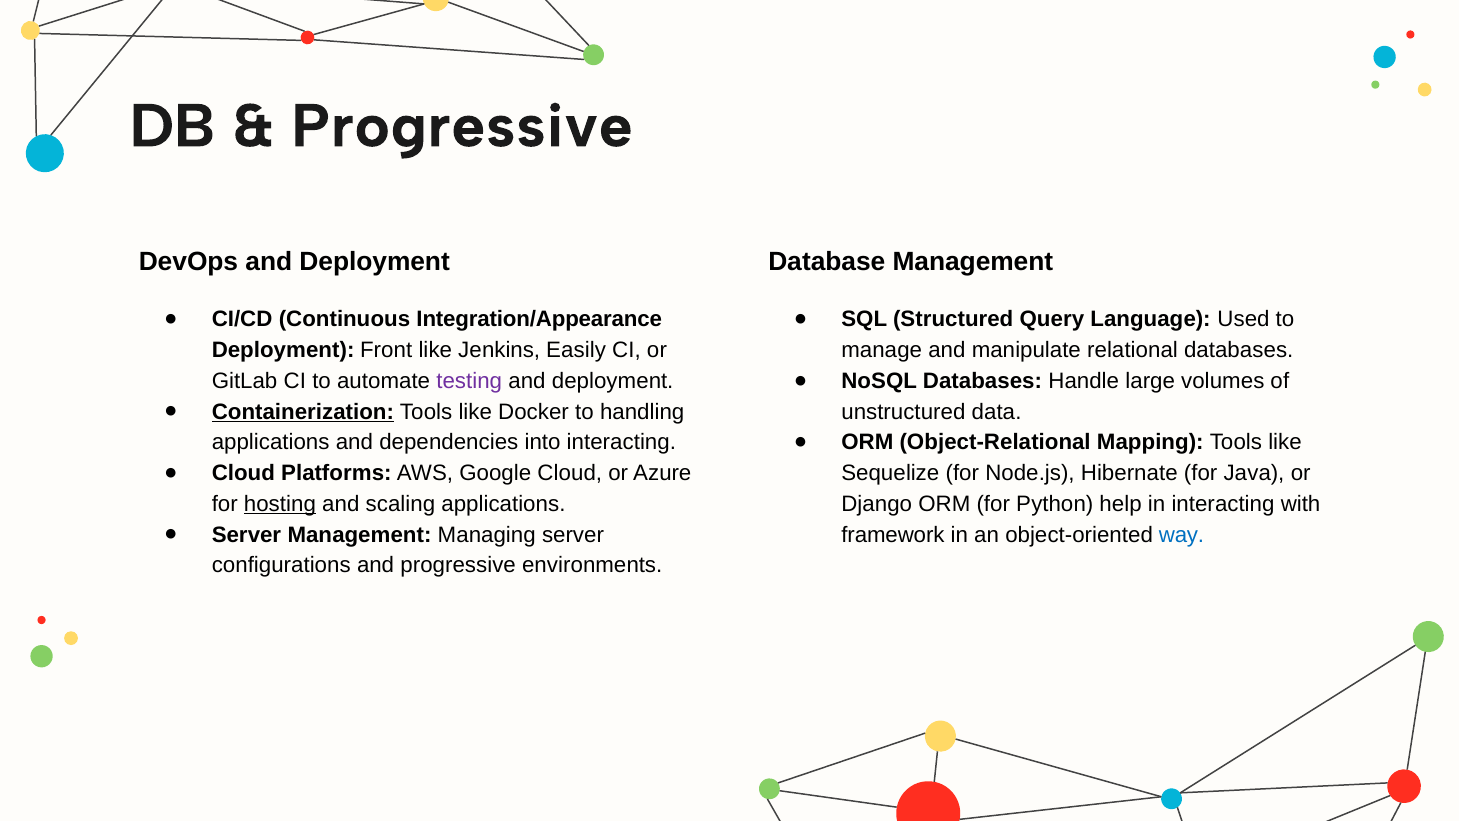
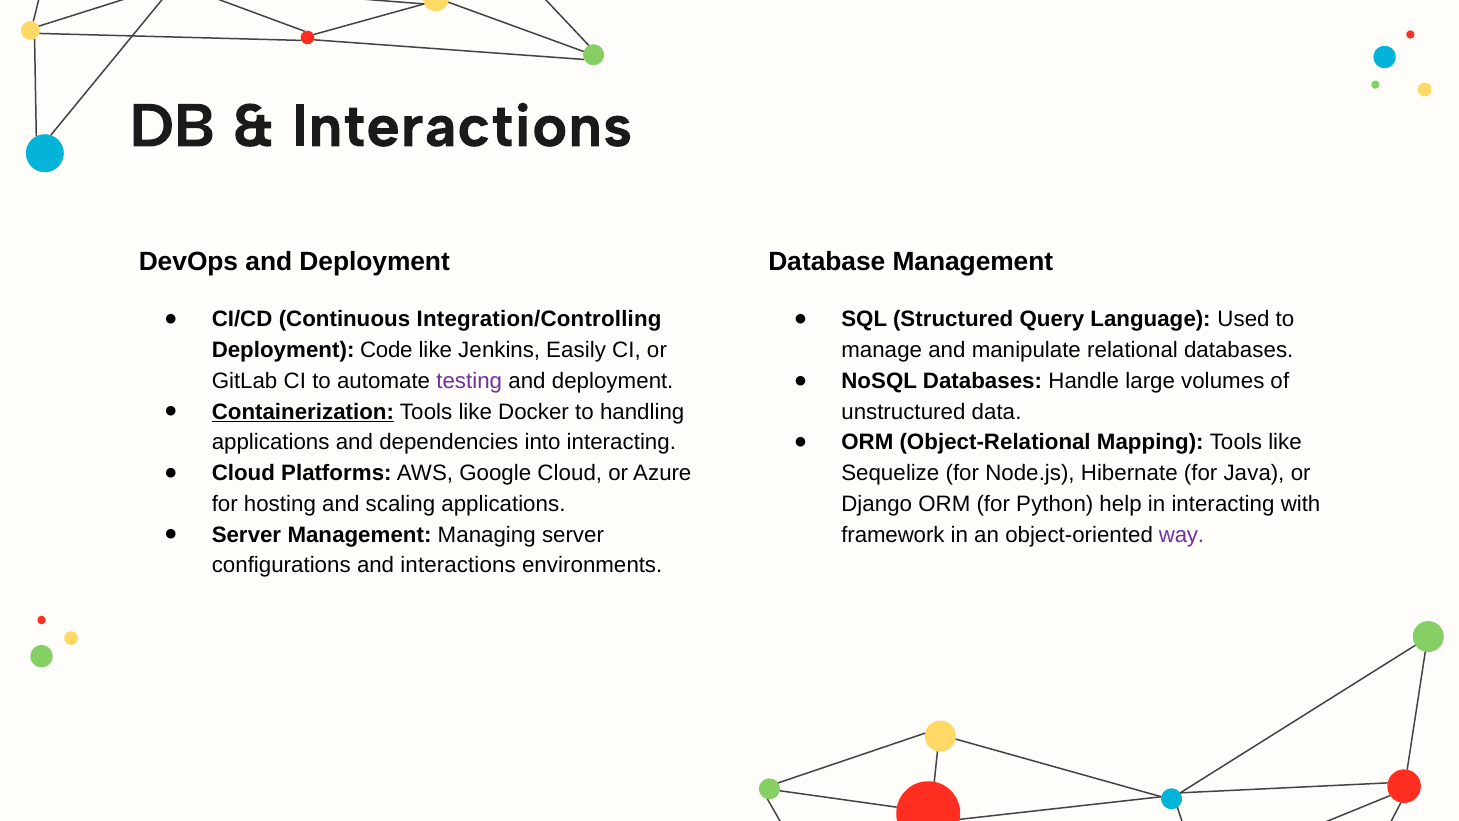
Progressive: Progressive -> Interactions (462, 126)
Integration/Appearance: Integration/Appearance -> Integration/Controlling (539, 319)
Front: Front -> Code (386, 350)
hosting underline: present -> none (280, 504)
way colour: blue -> purple (1181, 534)
and progressive: progressive -> interactions (458, 565)
